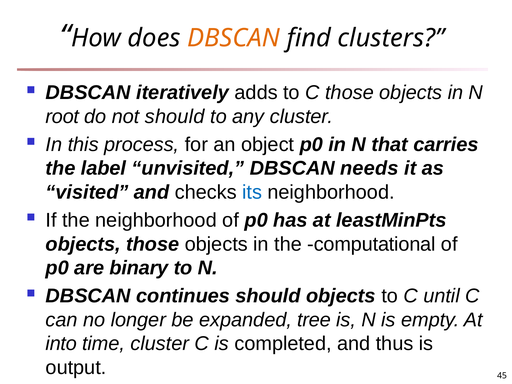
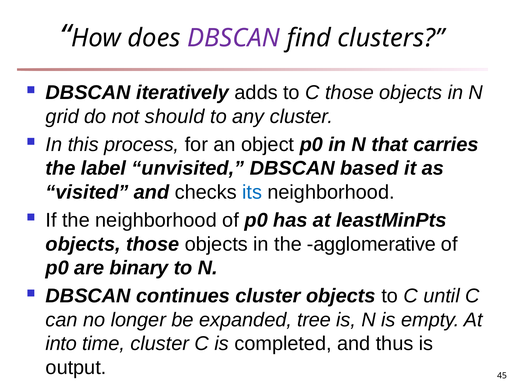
DBSCAN colour: orange -> purple (234, 38)
root: root -> grid (62, 117)
needs: needs -> based (369, 168)
computational: computational -> agglomerative (371, 244)
continues should: should -> cluster (268, 296)
